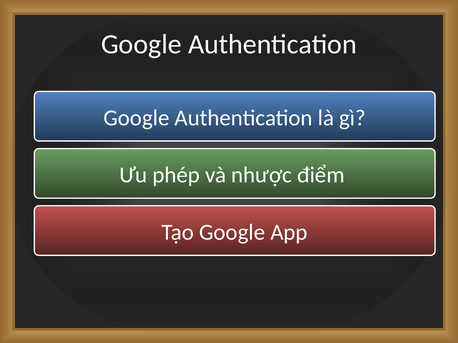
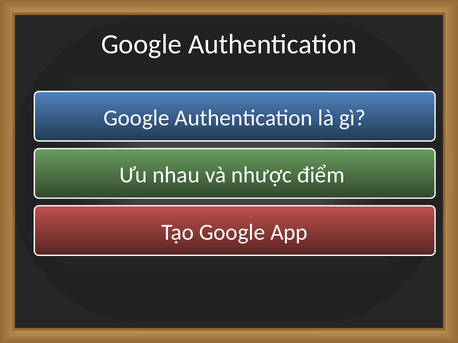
phép: phép -> nhau (176, 175)
